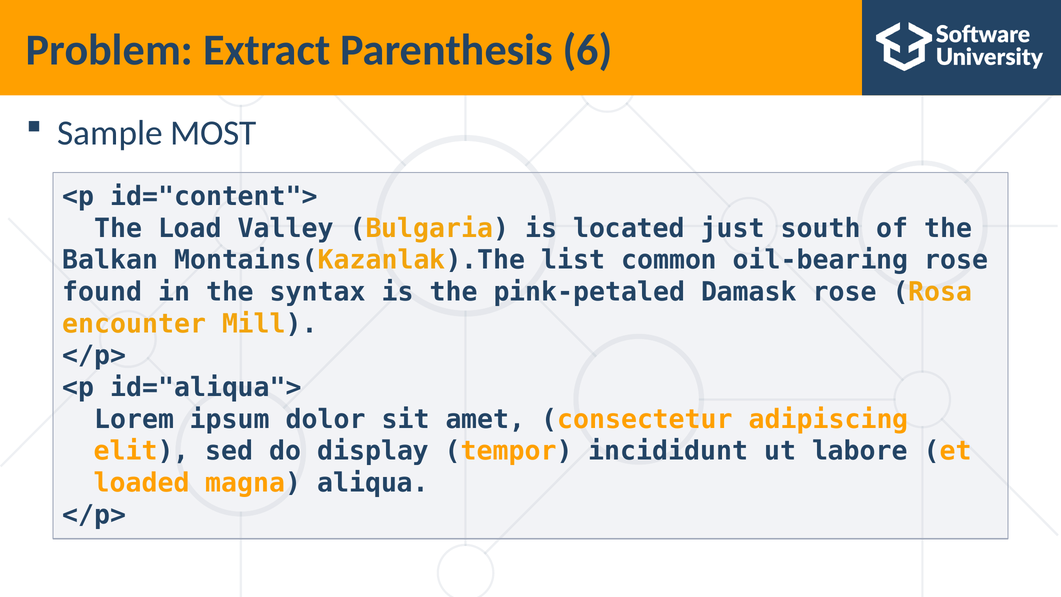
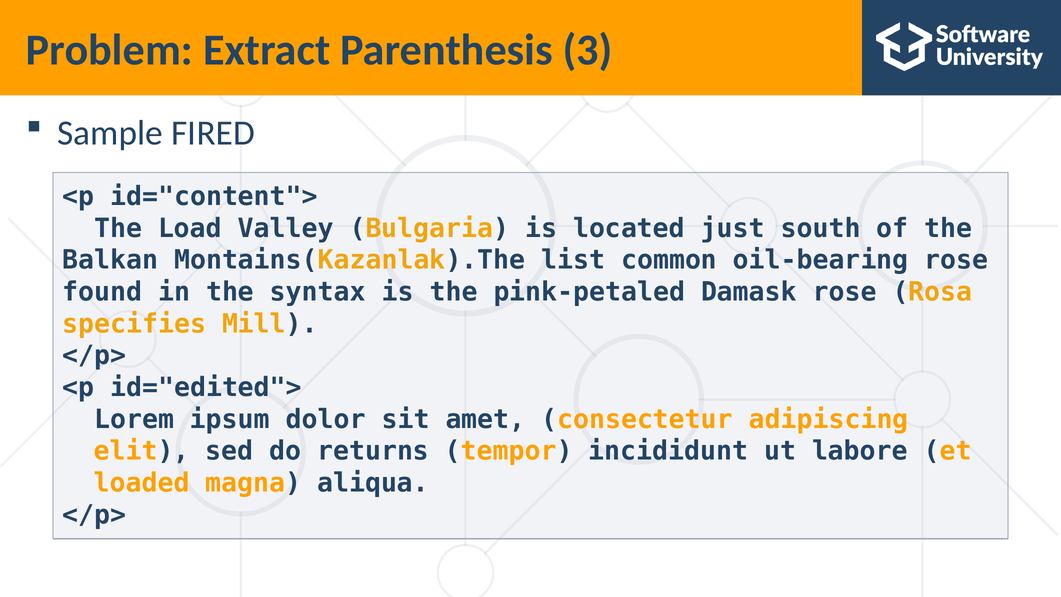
6: 6 -> 3 (588, 50)
MOST: MOST -> FIRED (213, 133)
encounter: encounter -> specifies (134, 324)
id="aliqua">: id="aliqua"> -> id="edited"> (206, 387)
display: display -> returns (373, 451)
